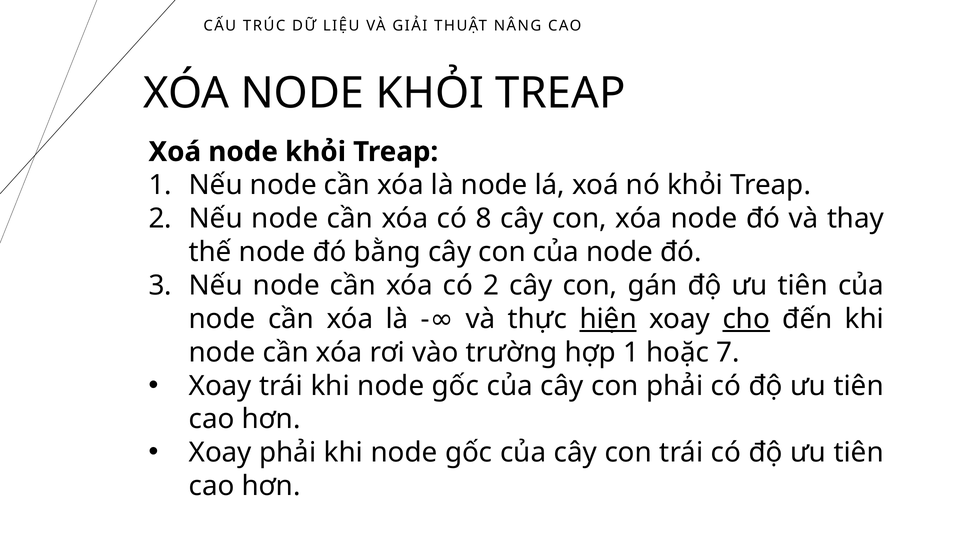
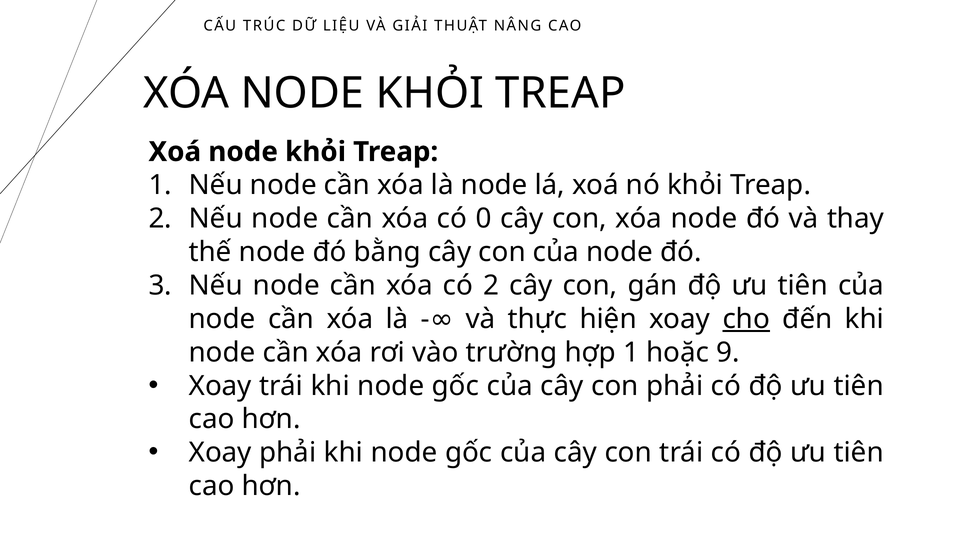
8: 8 -> 0 (484, 219)
hiện underline: present -> none (608, 319)
7: 7 -> 9 (728, 352)
